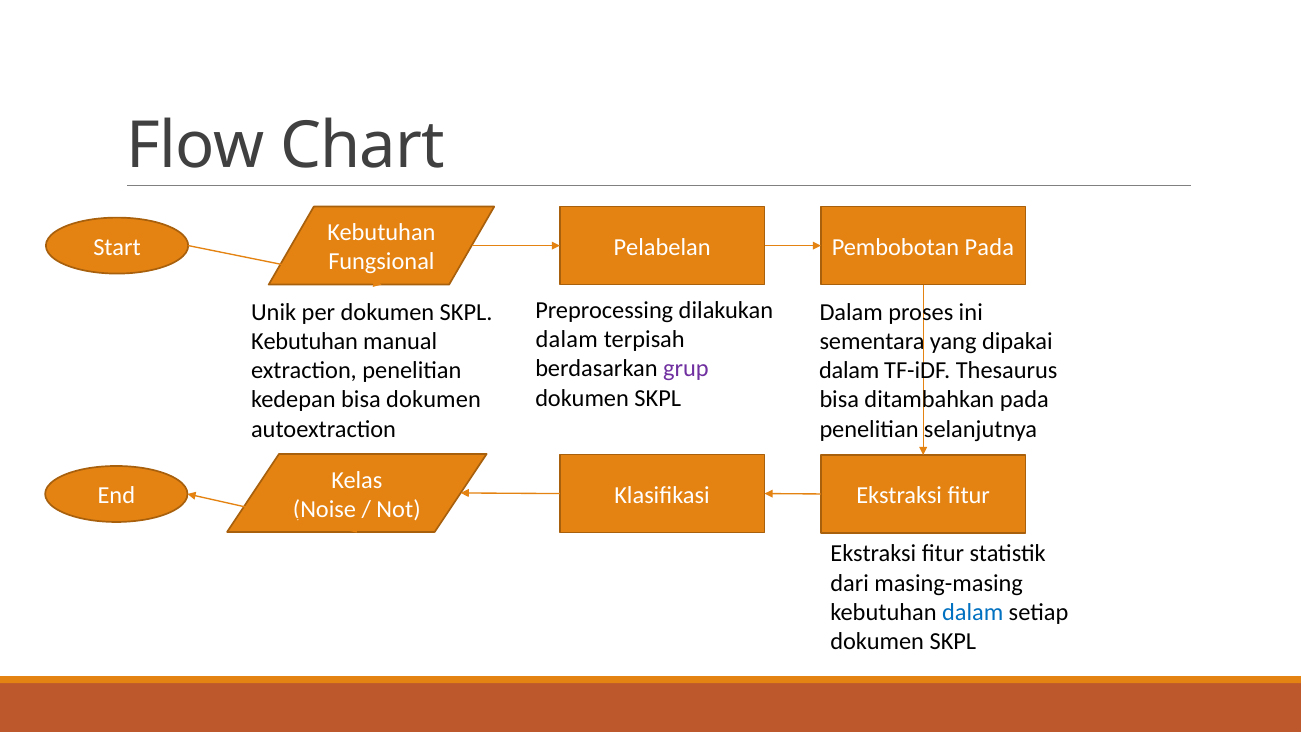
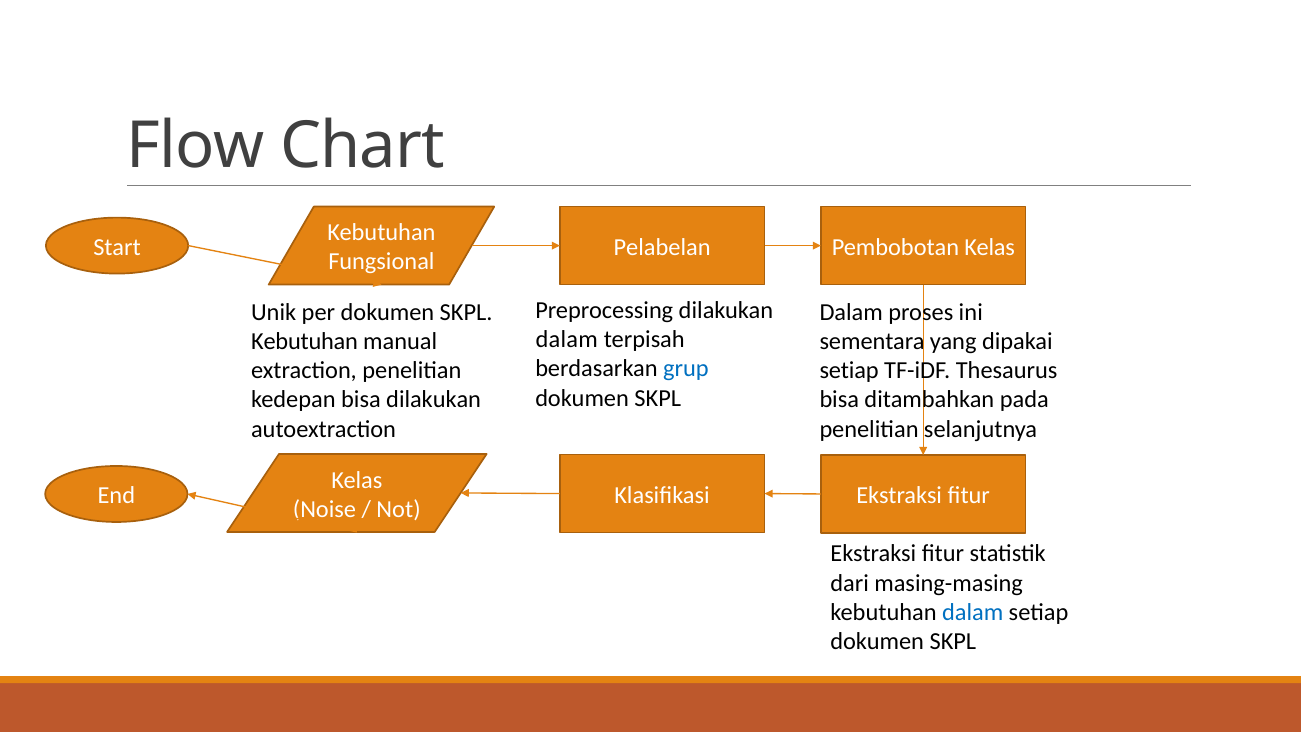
Pembobotan Pada: Pada -> Kelas (990, 247)
grup colour: purple -> blue (686, 369)
dalam: dalam -> setiap (849, 371)
bisa dokumen: dokumen -> dilakukan (434, 400)
